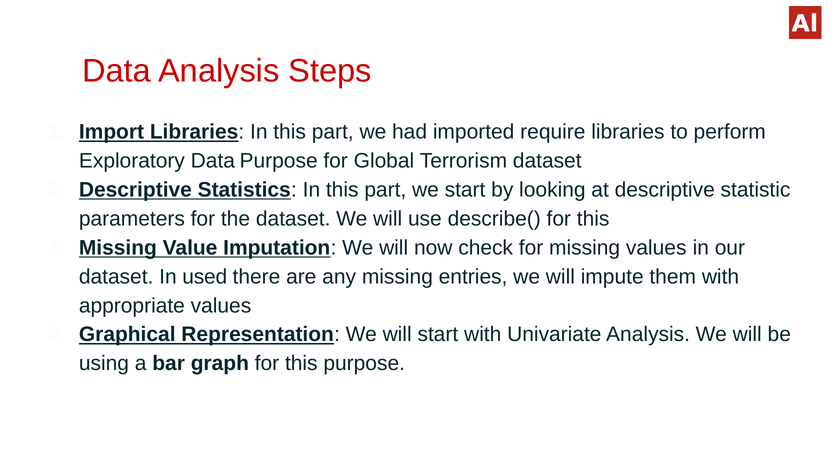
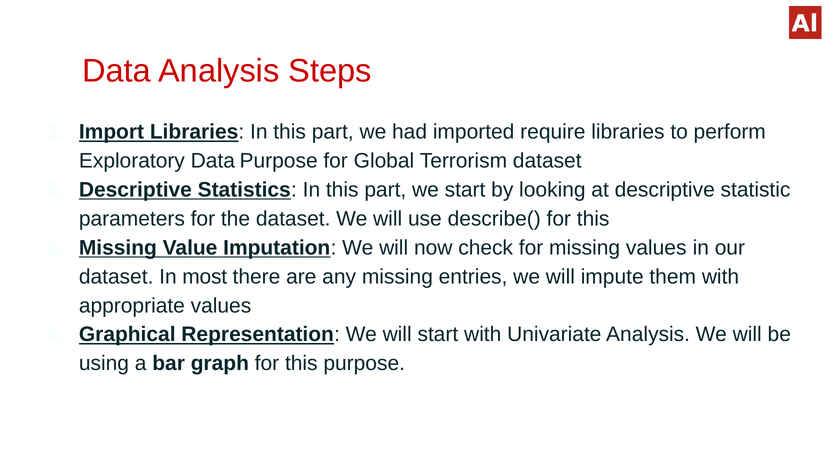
used: used -> most (205, 277)
